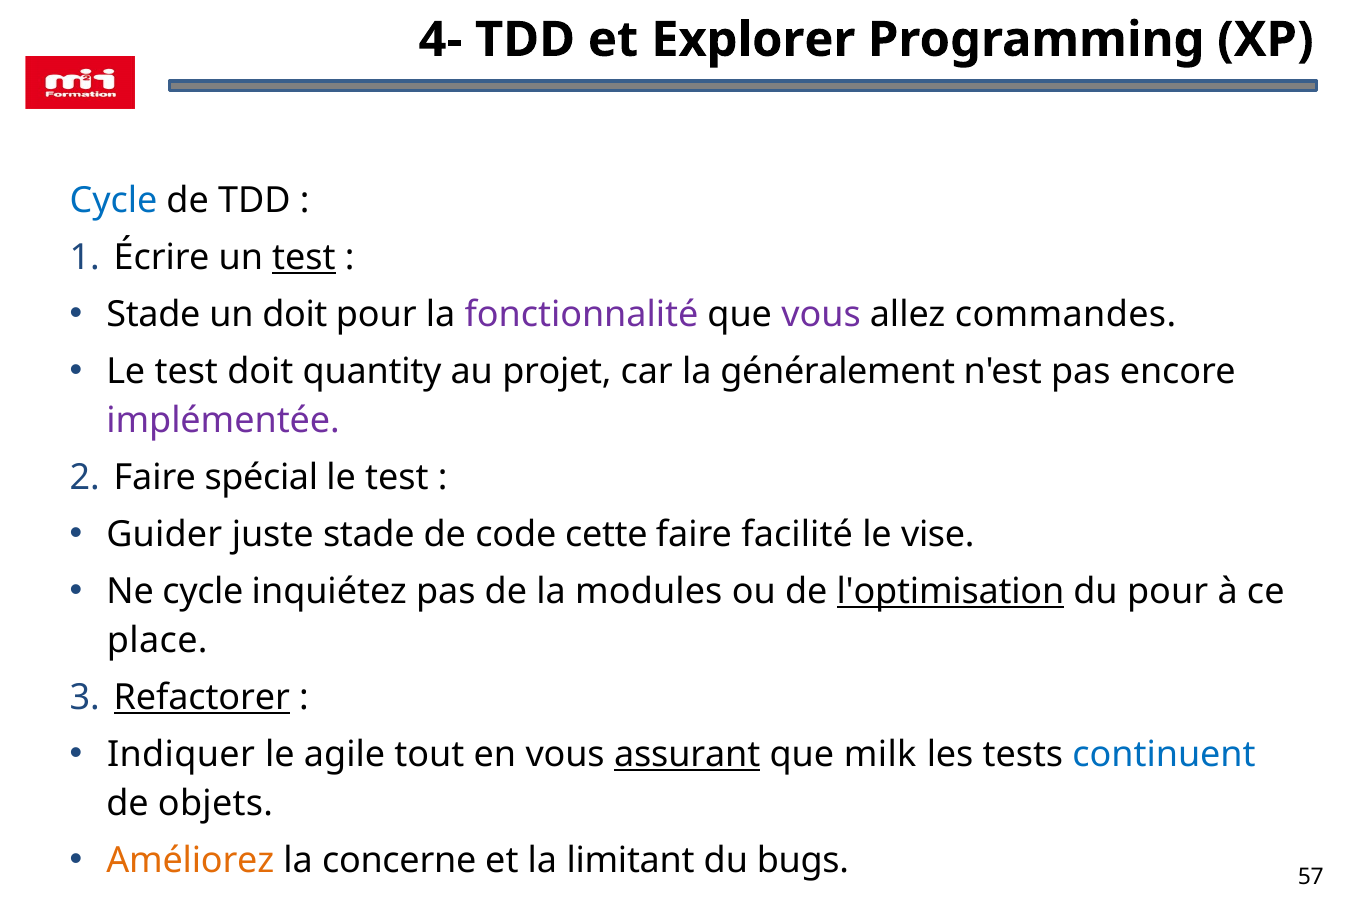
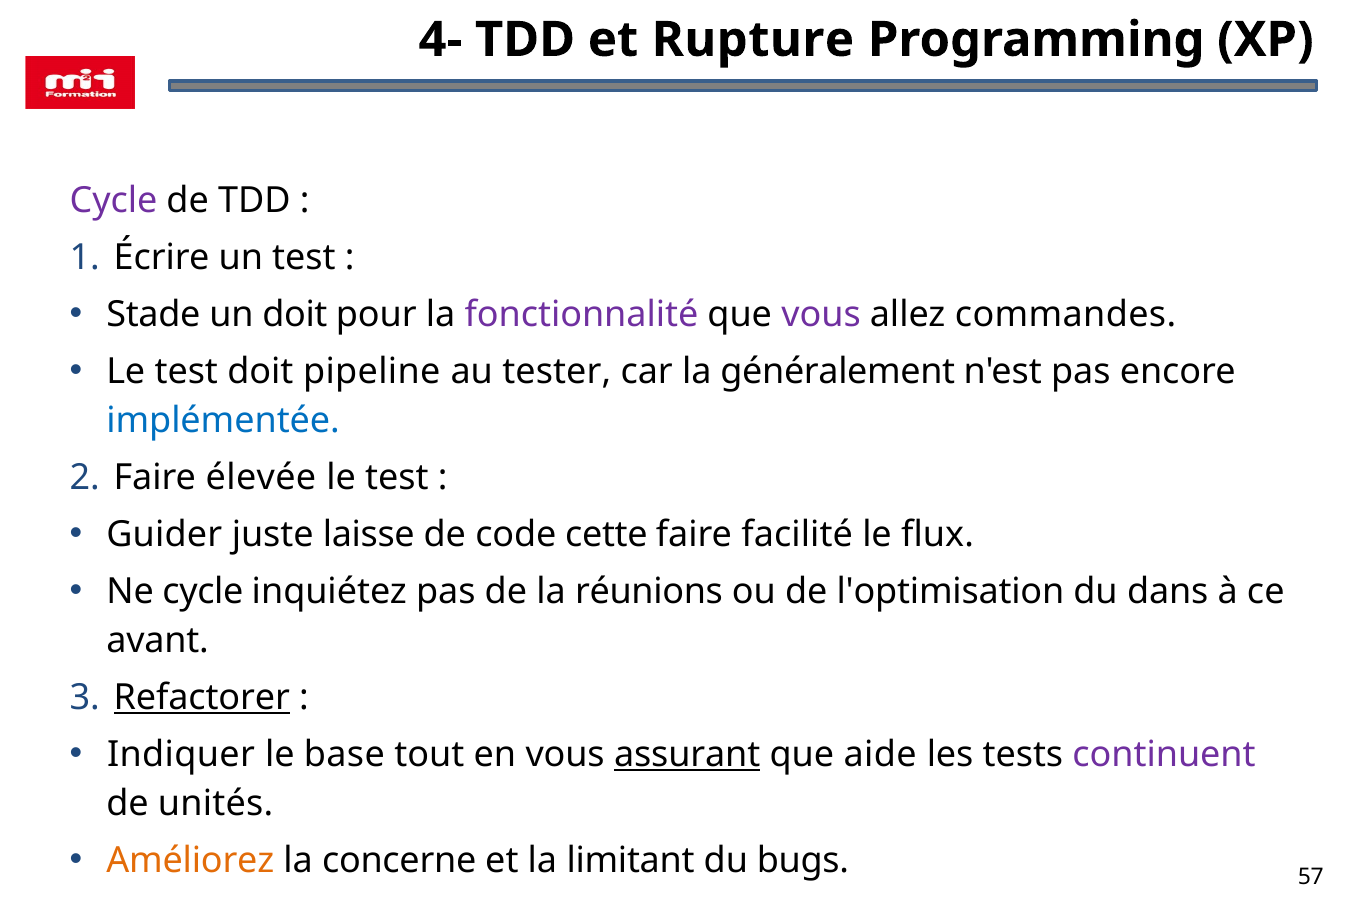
Explorer: Explorer -> Rupture (753, 40)
Cycle colour: blue -> purple (113, 201)
test underline: present -> none (304, 258)
quantity: quantity -> pipeline (372, 371)
projet: projet -> tester (557, 371)
implémentée colour: purple -> blue (223, 421)
spécial: spécial -> élevée (261, 478)
juste stade: stade -> laisse (369, 534)
vise: vise -> flux (938, 534)
modules: modules -> réunions (649, 591)
l'optimisation underline: present -> none (950, 591)
du pour: pour -> dans (1168, 591)
place: place -> avant (158, 641)
agile: agile -> base (344, 754)
milk: milk -> aide (880, 754)
continuent colour: blue -> purple (1164, 754)
objets: objets -> unités (216, 804)
